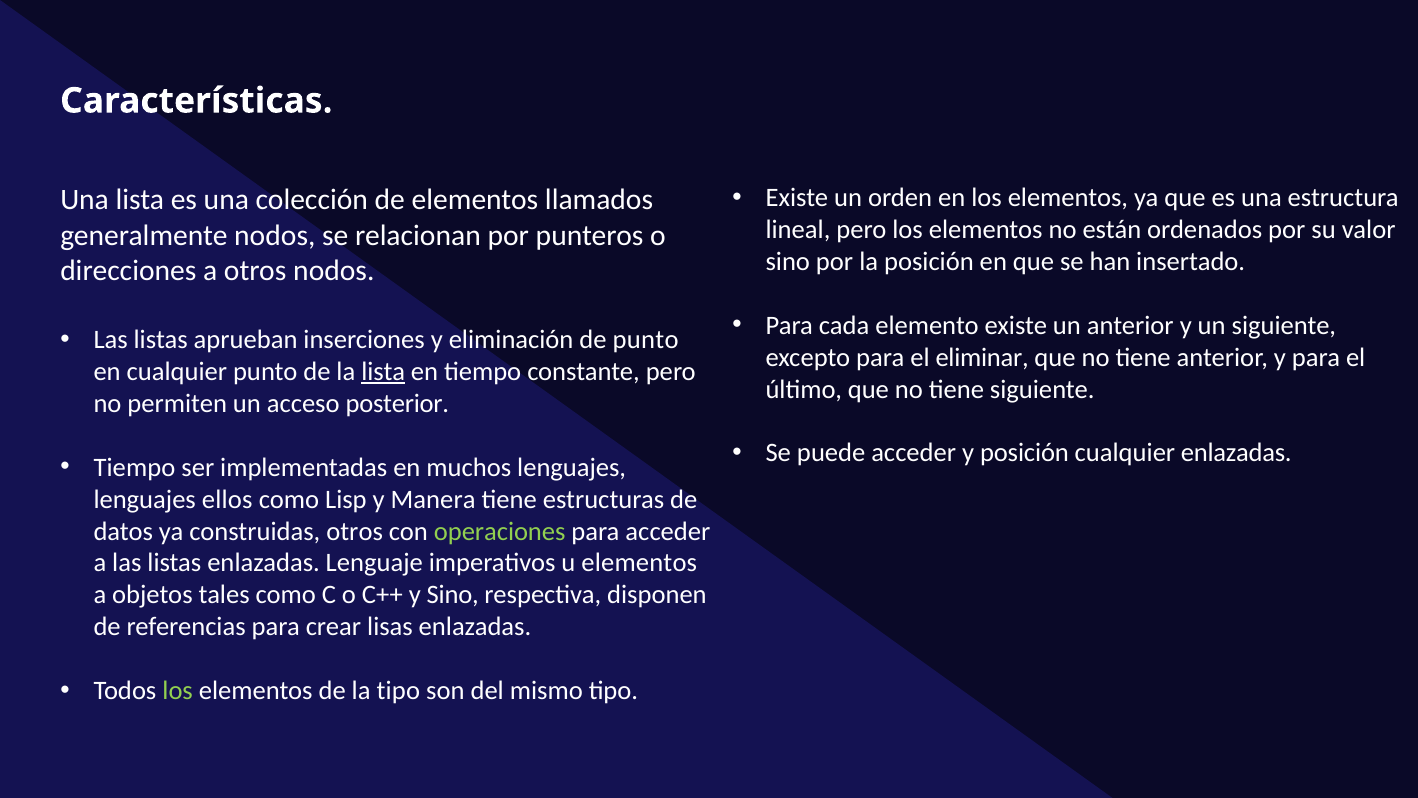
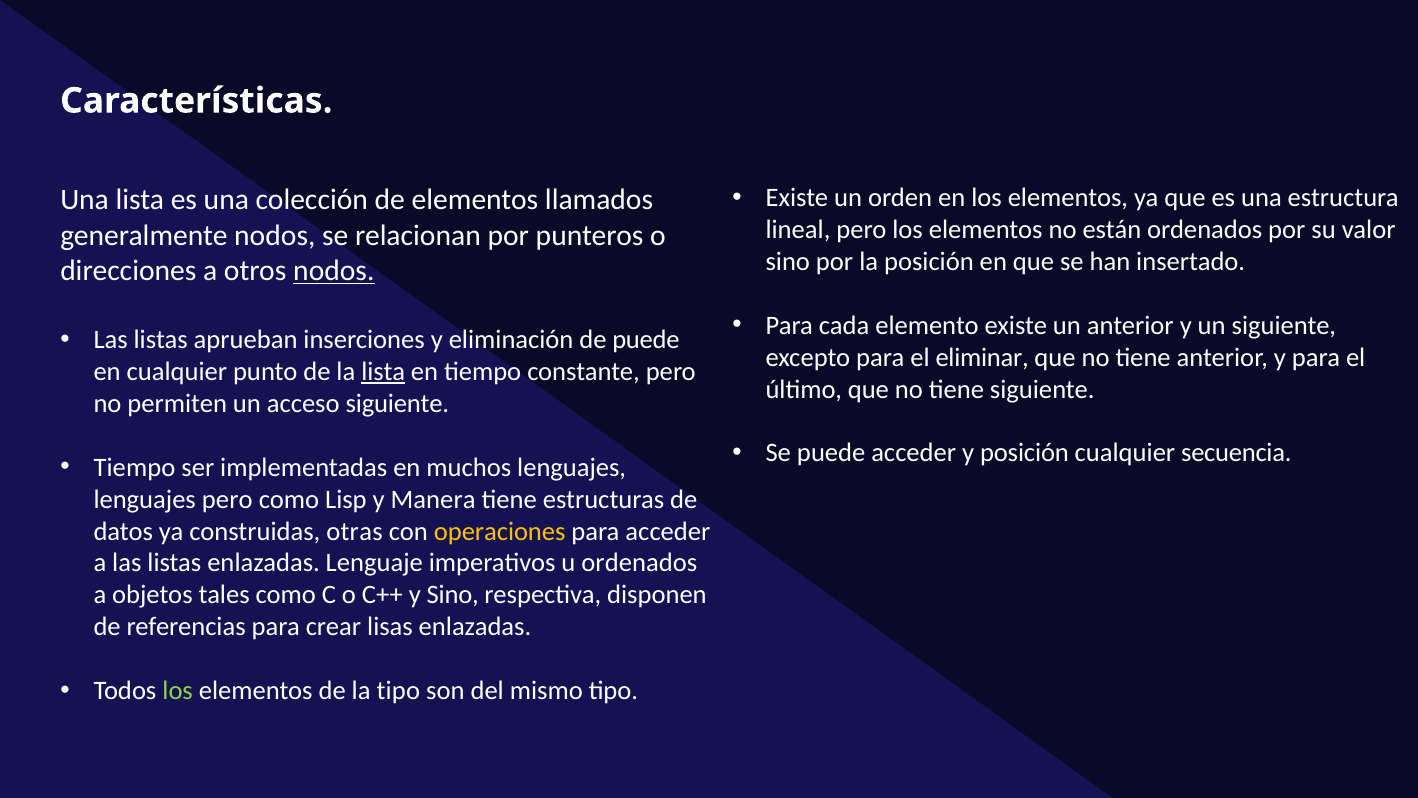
nodos underline: none -> present (334, 271)
de punto: punto -> puede (646, 340)
acceso posterior: posterior -> siguiente (397, 403)
cualquier enlazadas: enlazadas -> secuencia (1236, 453)
lenguajes ellos: ellos -> pero (227, 499)
construidas otros: otros -> otras (354, 531)
operaciones colour: light green -> yellow (500, 531)
u elementos: elementos -> ordenados (639, 563)
